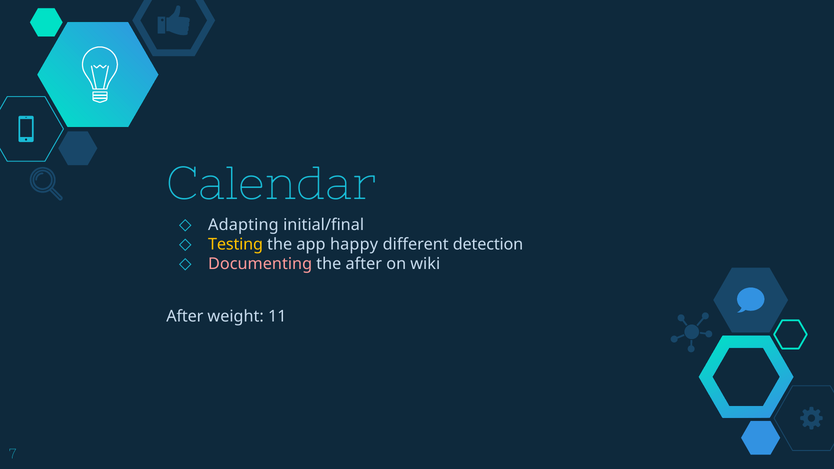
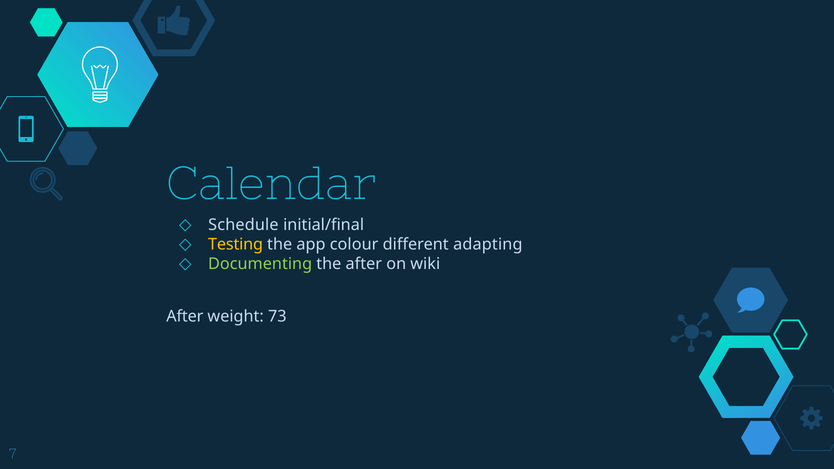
Adapting: Adapting -> Schedule (243, 225)
happy: happy -> colour (354, 244)
detection: detection -> adapting (488, 244)
Documenting colour: pink -> light green (260, 264)
11: 11 -> 73 (277, 317)
